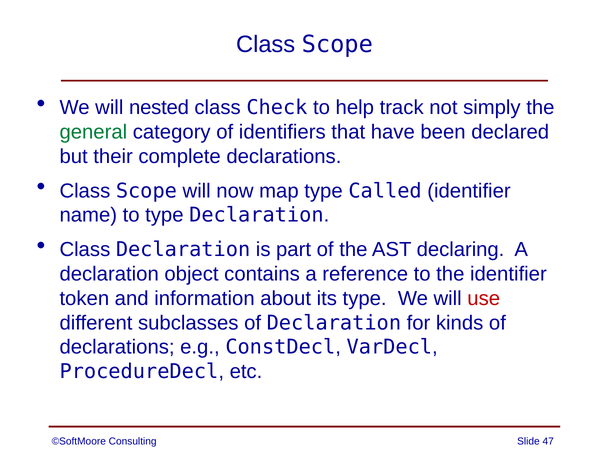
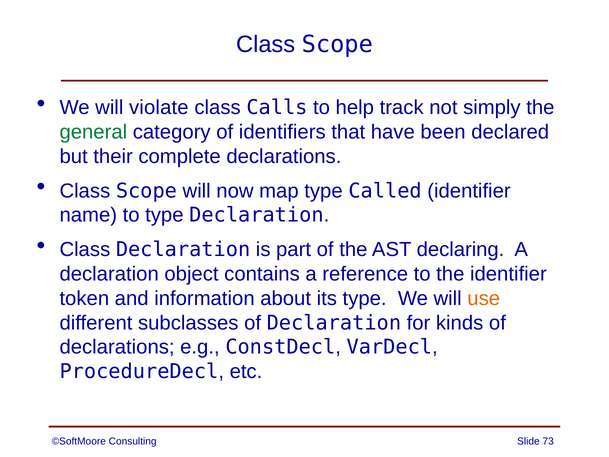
nested: nested -> violate (159, 107)
Check: Check -> Calls (277, 107)
use colour: red -> orange (484, 298)
47: 47 -> 73 (548, 441)
